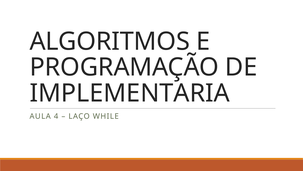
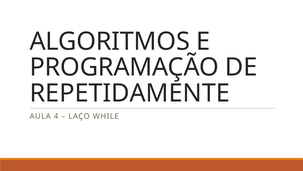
IMPLEMENTARIA: IMPLEMENTARIA -> REPETIDAMENTE (130, 93)
